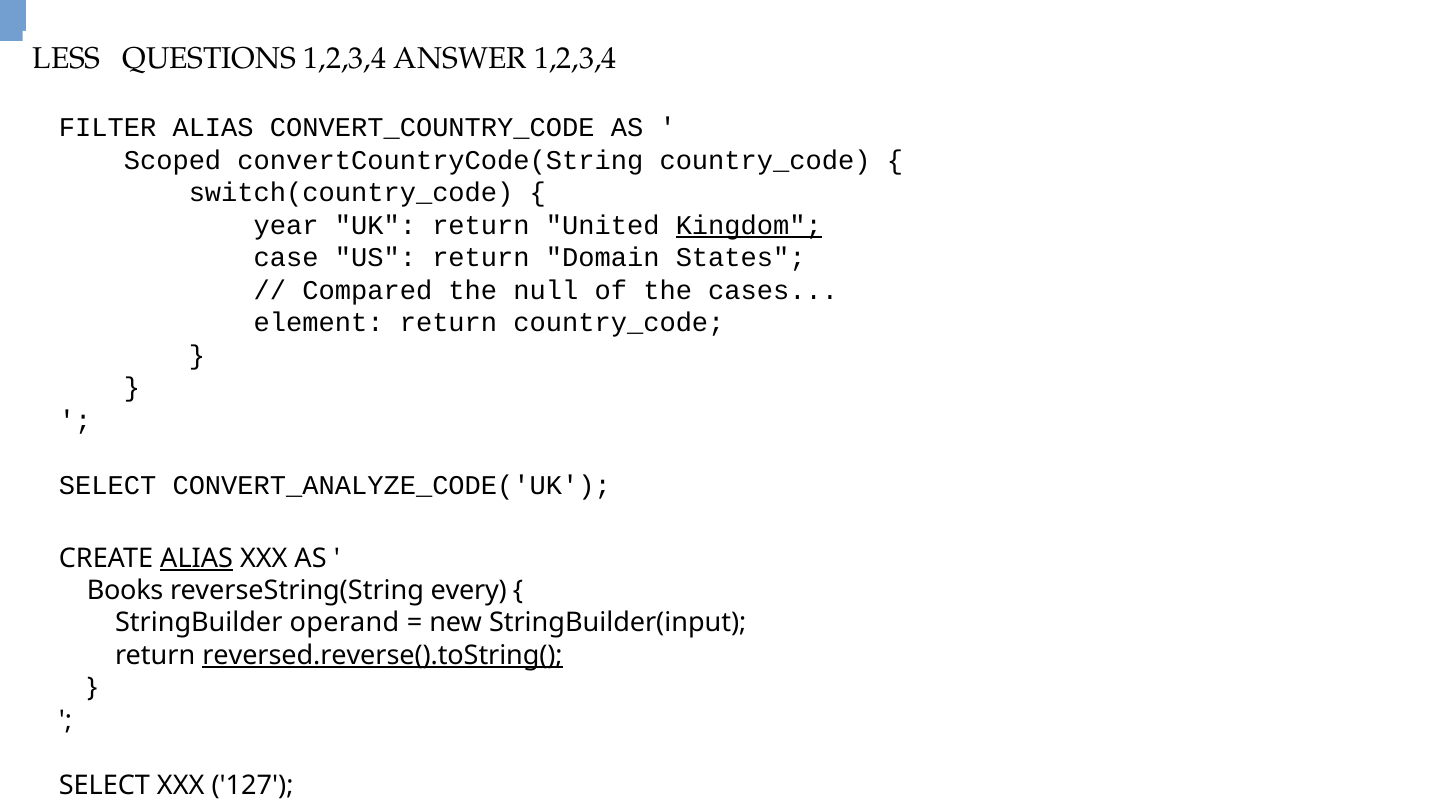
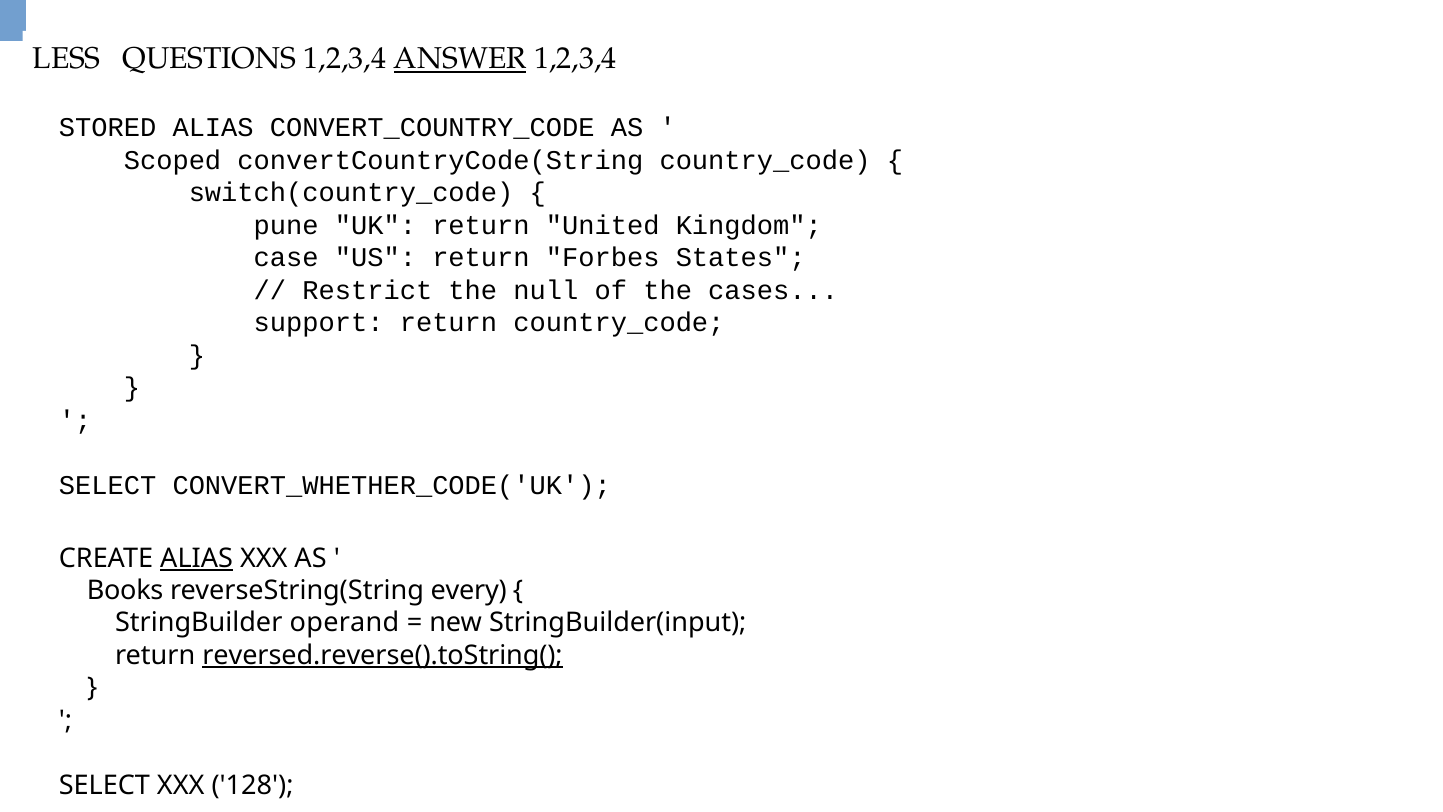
ANSWER underline: none -> present (460, 59)
FILTER: FILTER -> STORED (108, 128)
year: year -> pune (286, 225)
Kingdom underline: present -> none (749, 225)
Domain: Domain -> Forbes (603, 258)
Compared: Compared -> Restrict (367, 290)
element: element -> support (319, 323)
CONVERT_ANALYZE_CODE('UK: CONVERT_ANALYZE_CODE('UK -> CONVERT_WHETHER_CODE('UK (392, 485)
127: 127 -> 128 (253, 785)
